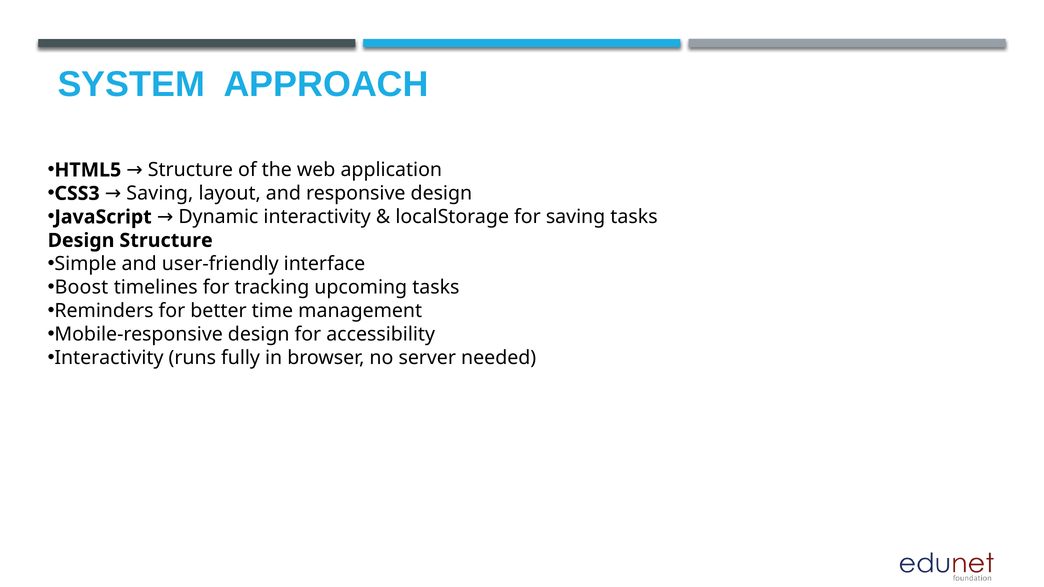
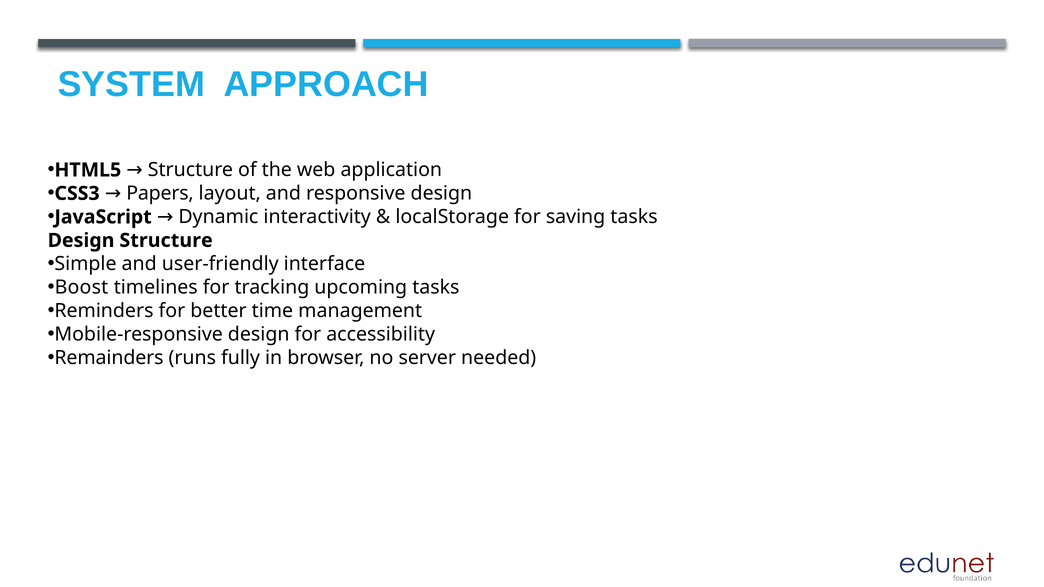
CSS3 Saving: Saving -> Papers (160, 194)
Interactivity: Interactivity -> Remainders (109, 358)
